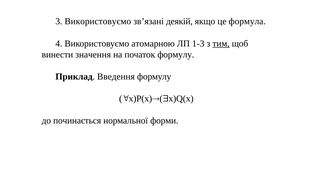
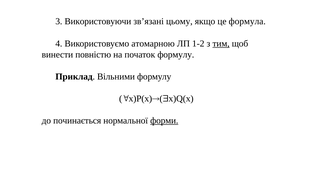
3 Використовуємо: Використовуємо -> Використовуючи (98, 21)
деякій: деякій -> цьому (179, 21)
1-3: 1-3 -> 1-2 (198, 44)
значення: значення -> повністю (93, 55)
Введення: Введення -> Вільними (116, 77)
форми underline: none -> present (164, 121)
